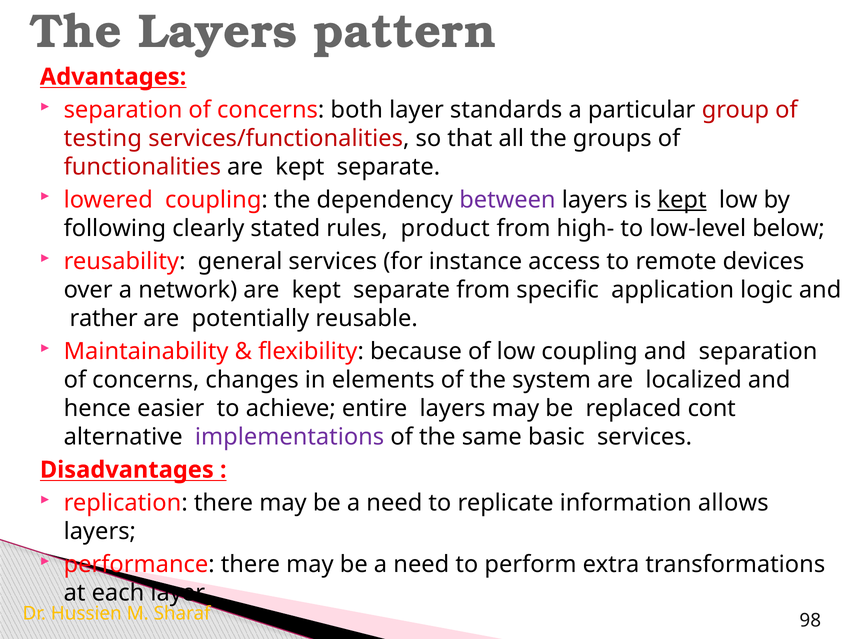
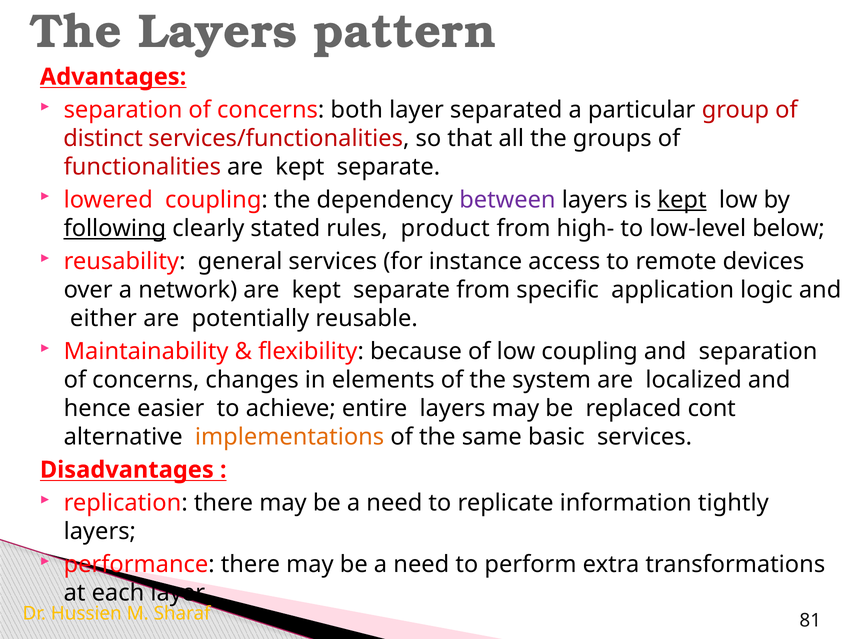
standards: standards -> separated (506, 110)
testing: testing -> distinct (103, 138)
following underline: none -> present (115, 228)
rather: rather -> either (103, 318)
implementations colour: purple -> orange (290, 436)
allows: allows -> tightly (733, 502)
98: 98 -> 81 (810, 620)
